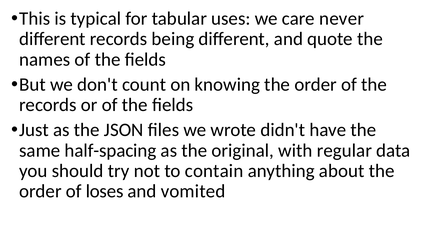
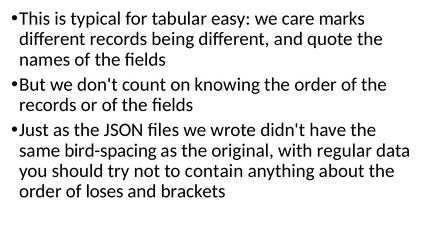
uses: uses -> easy (231, 19)
never: never -> marks (342, 19)
half-spacing: half-spacing -> bird-spacing (111, 151)
vomited: vomited -> brackets (193, 192)
